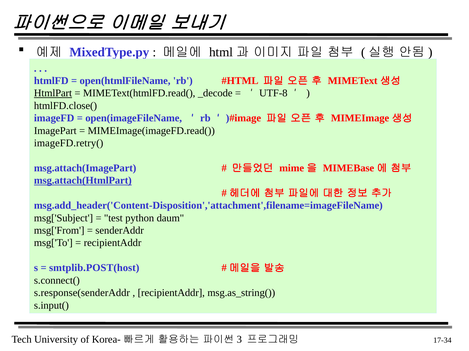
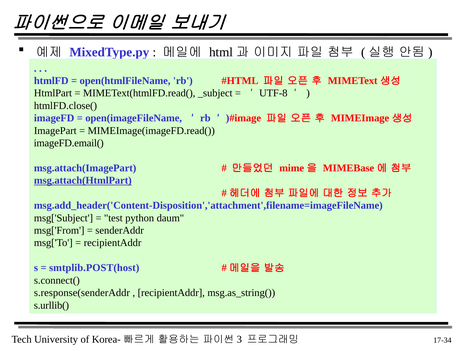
HtmlPart underline: present -> none (53, 93)
_decode: _decode -> _subject (215, 93)
imageFD.retry(: imageFD.retry( -> imageFD.email( (69, 143)
s.input(: s.input( -> s.urllib( (51, 306)
